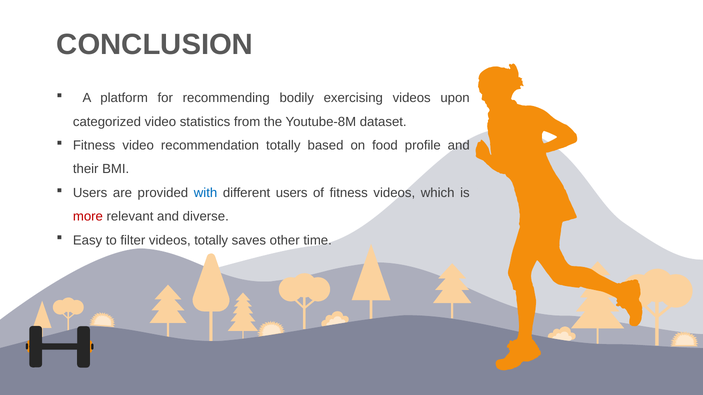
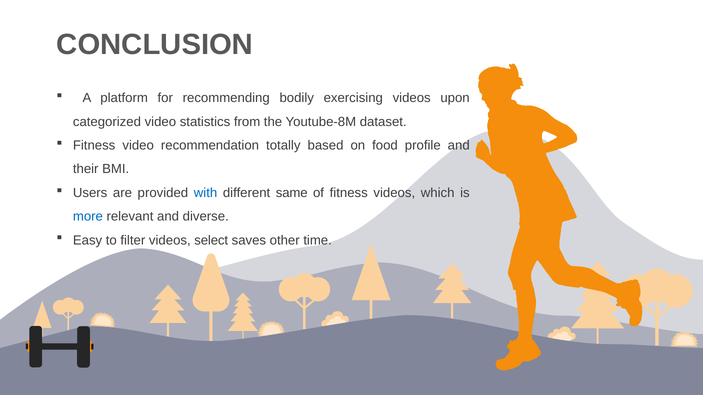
different users: users -> same (292, 193)
more colour: red -> blue (88, 217)
videos totally: totally -> select (211, 241)
